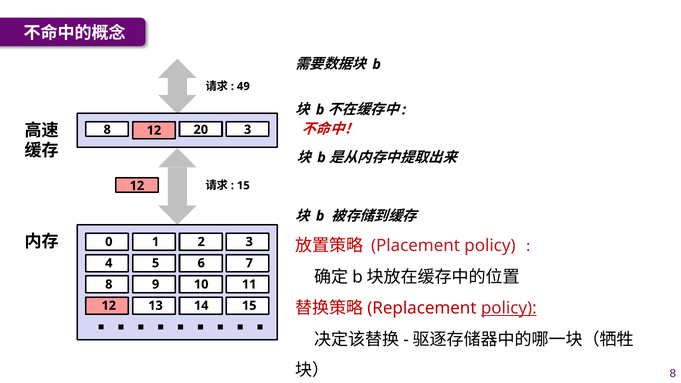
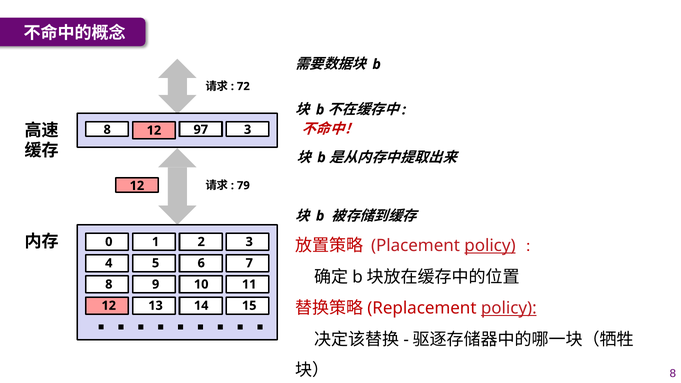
49: 49 -> 72 (243, 86)
20: 20 -> 97 (201, 130)
15: 15 -> 79 (243, 186)
policy underline: none -> present (490, 246)
